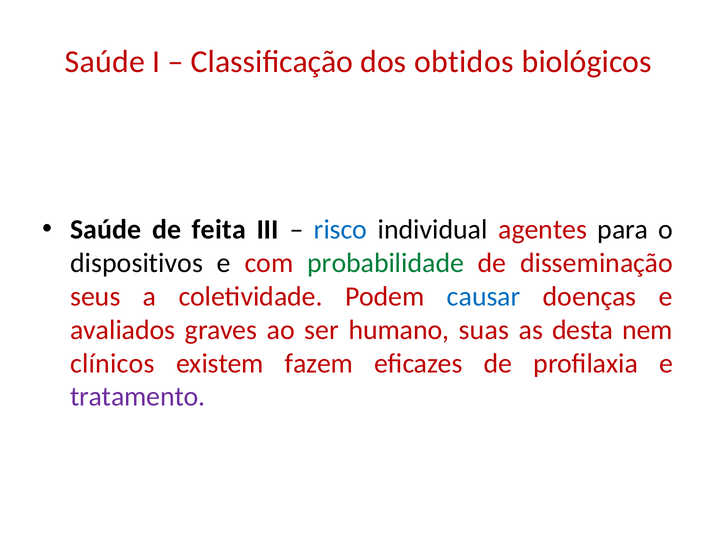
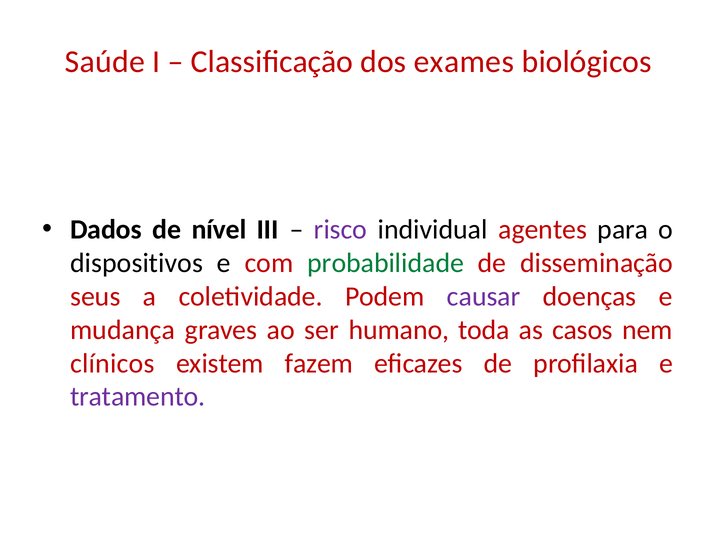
obtidos: obtidos -> exames (464, 62)
Saúde: Saúde -> Dados (106, 230)
feita: feita -> nível (219, 230)
risco colour: blue -> purple (341, 230)
causar colour: blue -> purple (484, 296)
avaliados: avaliados -> mudança (123, 330)
suas: suas -> toda (484, 330)
desta: desta -> casos (583, 330)
